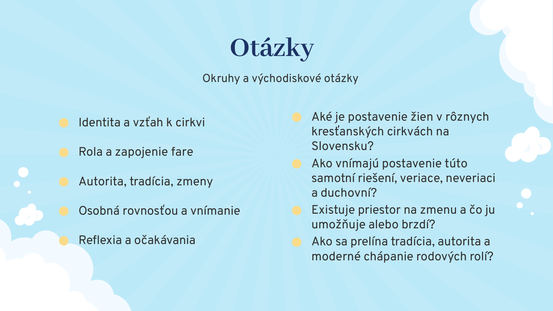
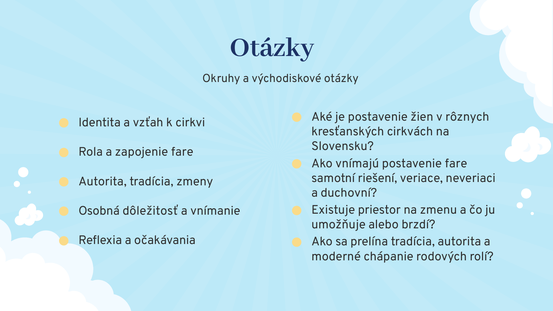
postavenie túto: túto -> fare (456, 163)
rovnosťou: rovnosťou -> dôležitosť (150, 211)
